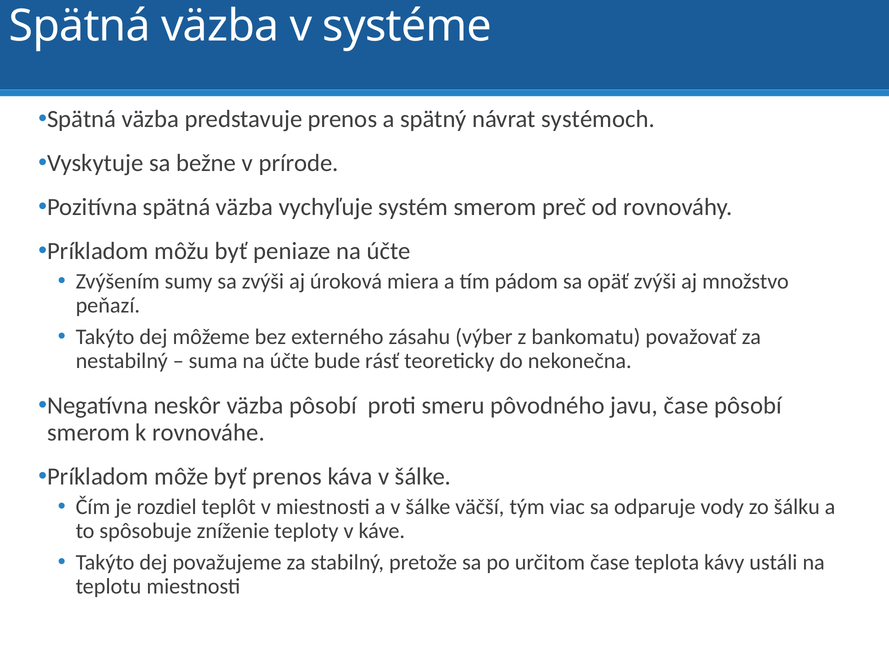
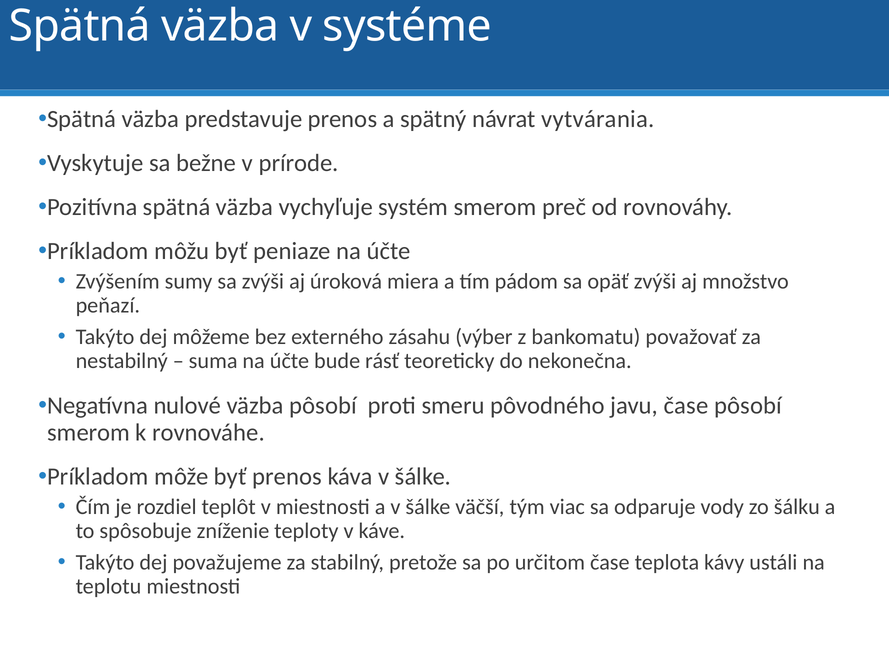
systémoch: systémoch -> vytvárania (598, 119)
neskôr: neskôr -> nulové (187, 406)
